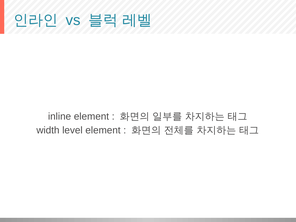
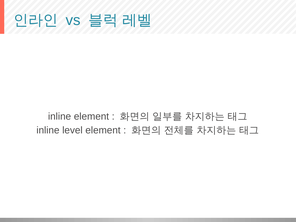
width: width -> inline (48, 130)
